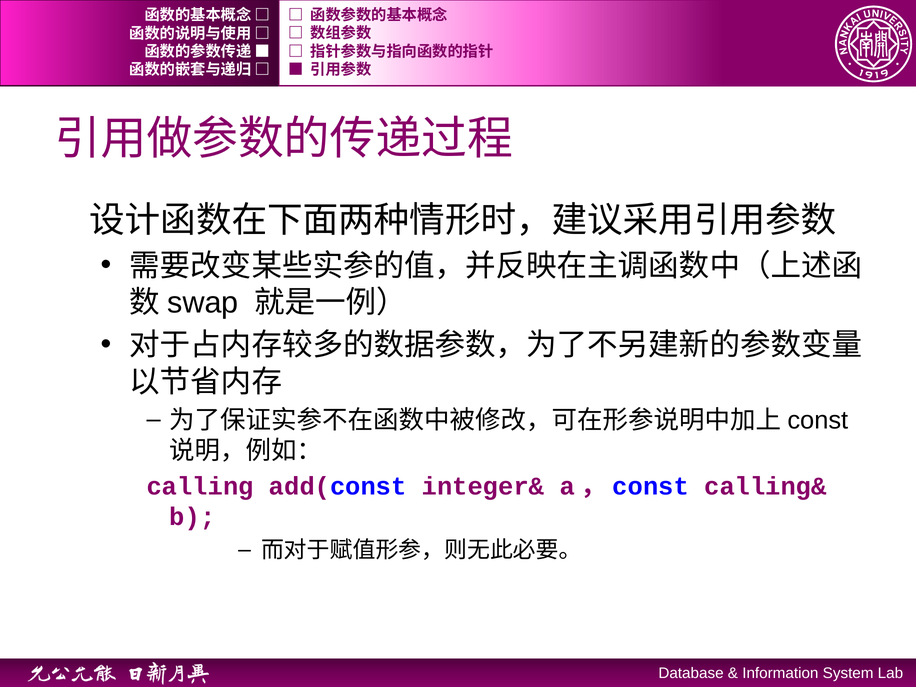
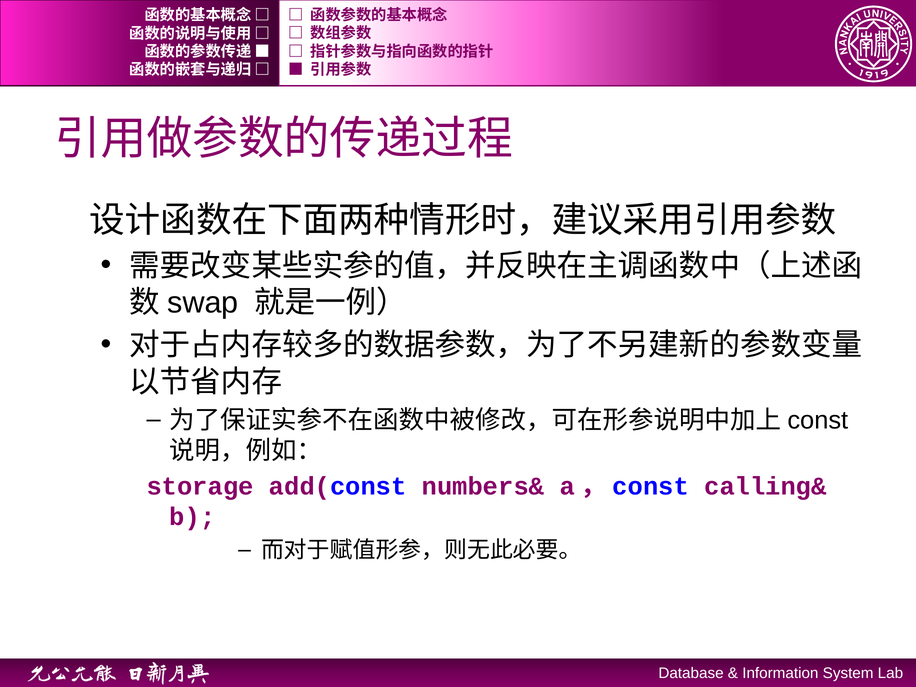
calling: calling -> storage (200, 486)
integer&: integer& -> numbers& (483, 486)
